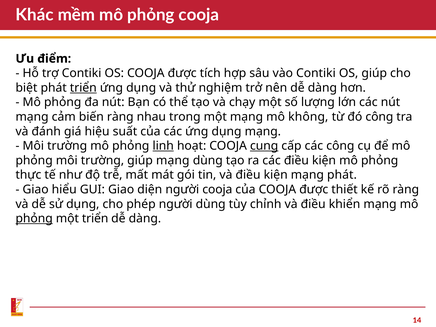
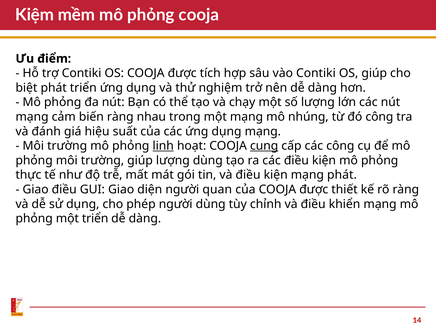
Khác: Khác -> Kiệm (35, 15)
triển underline: present -> none (83, 88)
không: không -> nhúng (308, 117)
giúp mạng: mạng -> lượng (173, 160)
Giao hiểu: hiểu -> điều (64, 190)
người cooja: cooja -> quan (217, 190)
phỏng underline: present -> none (34, 219)
